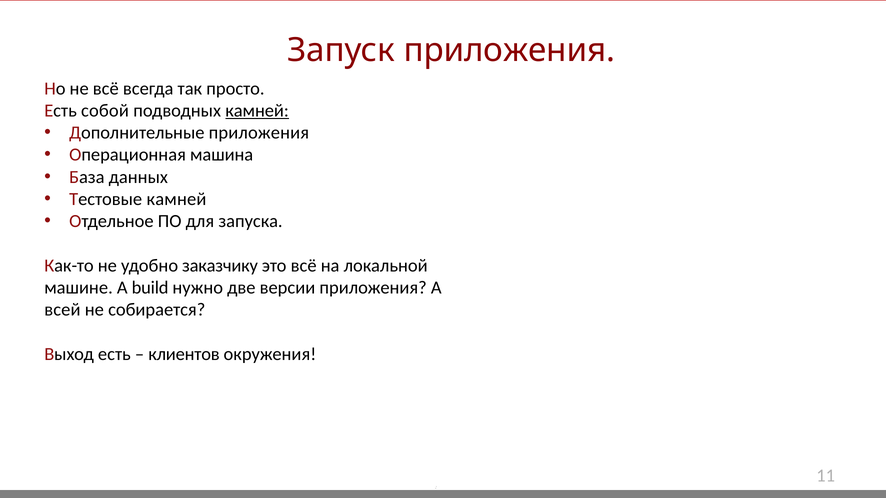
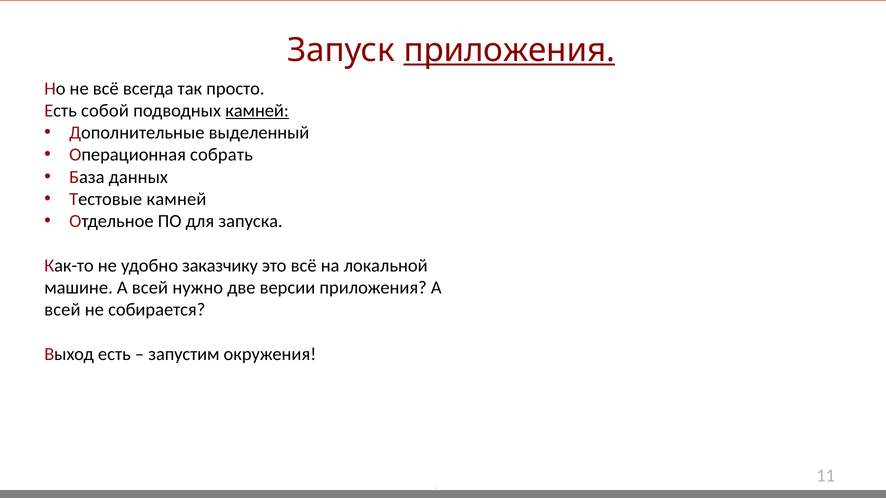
приложения underline: none -> present (509, 50)
Дополнительные приложения: приложения -> выделенный (259, 133)
машина: машина -> собрать (221, 155)
машине А build: build -> всей (150, 288)
клиентов: клиентов -> запустим (184, 354)
